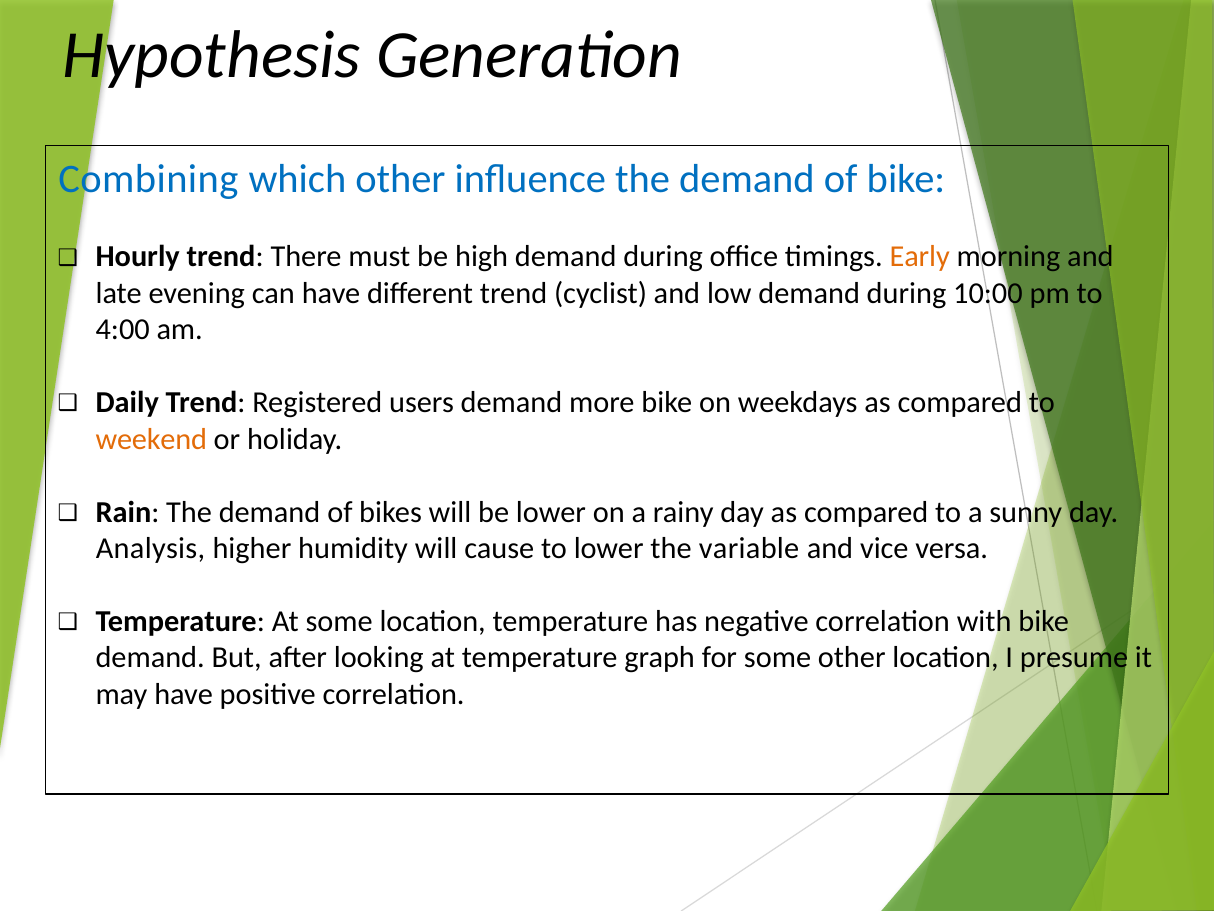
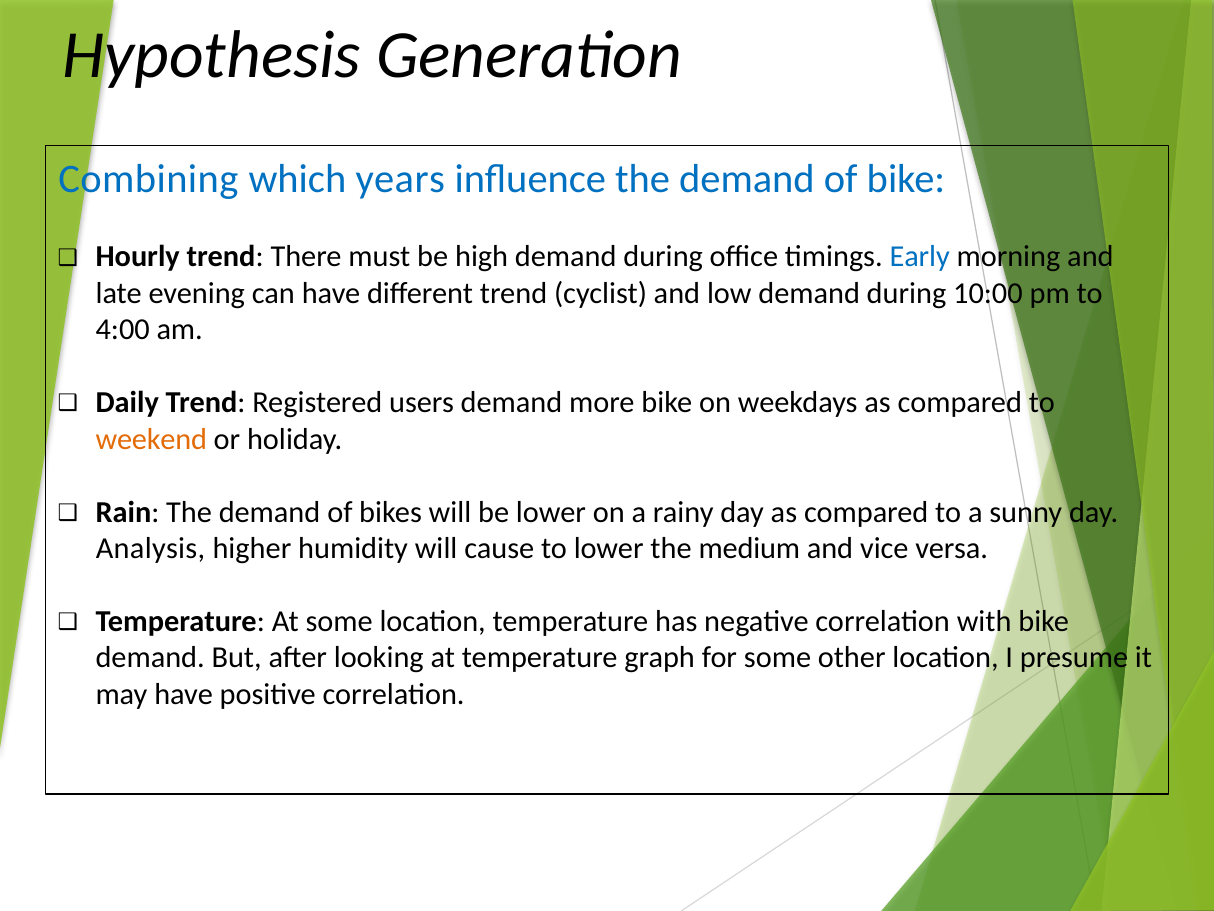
which other: other -> years (400, 179)
Early colour: orange -> blue (920, 257)
variable: variable -> medium (749, 548)
